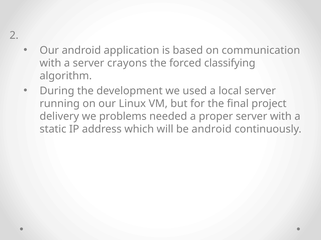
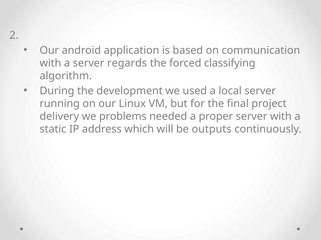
crayons: crayons -> regards (127, 63)
be android: android -> outputs (212, 130)
